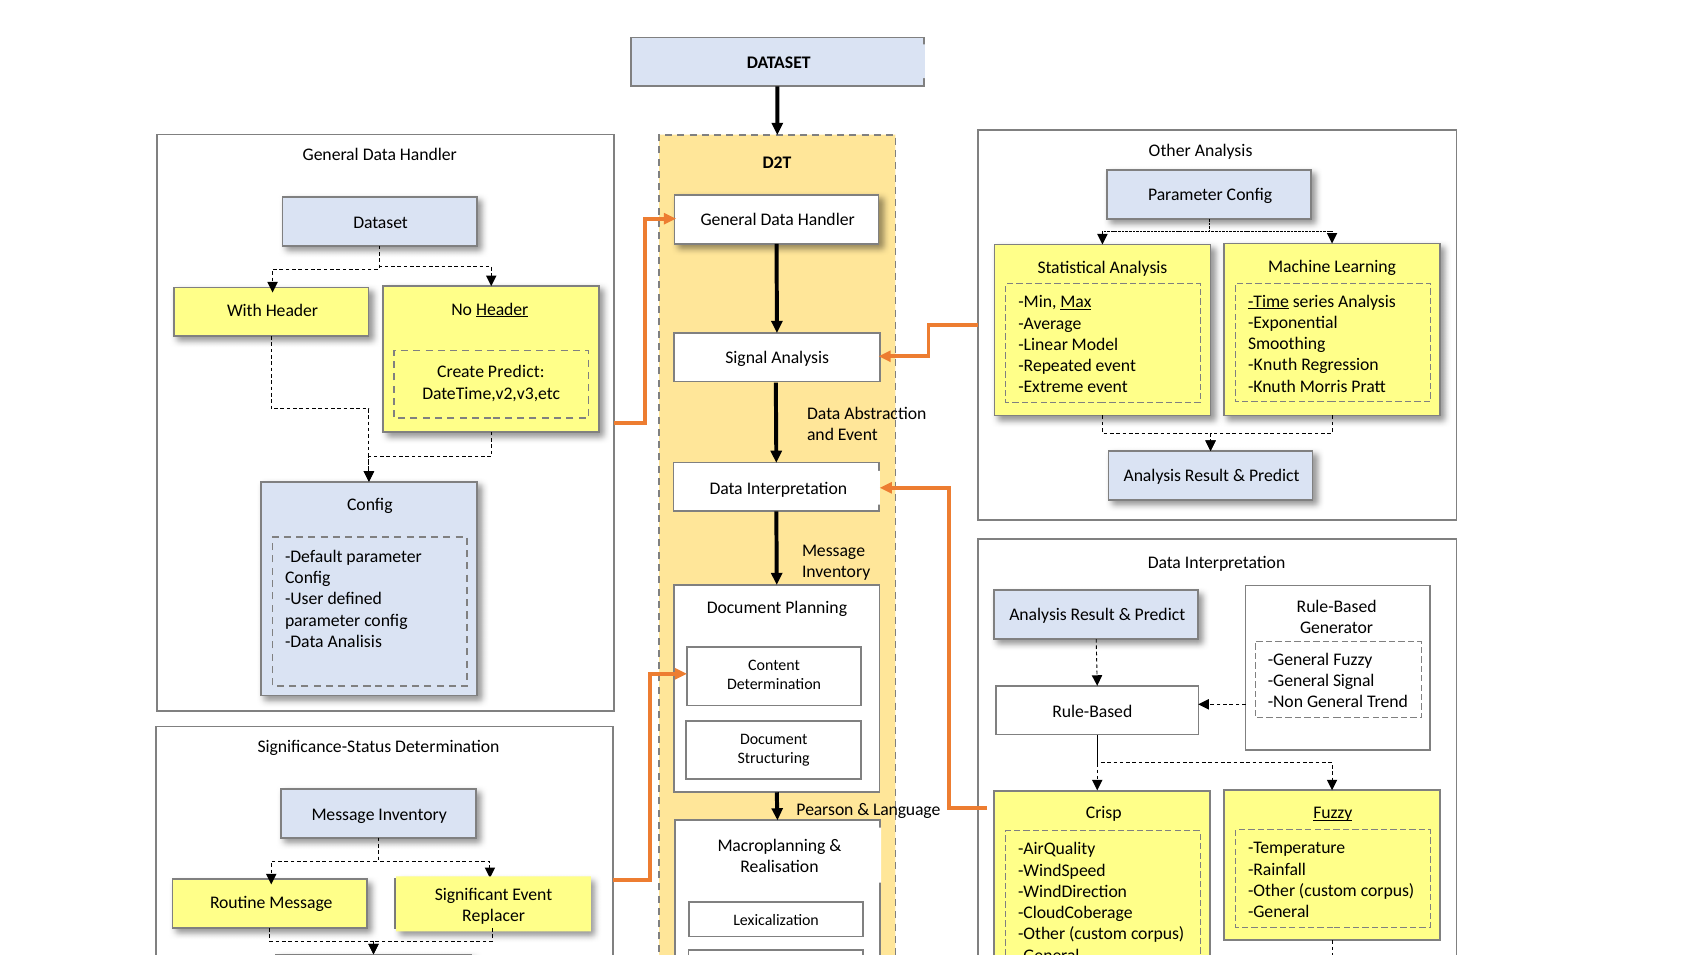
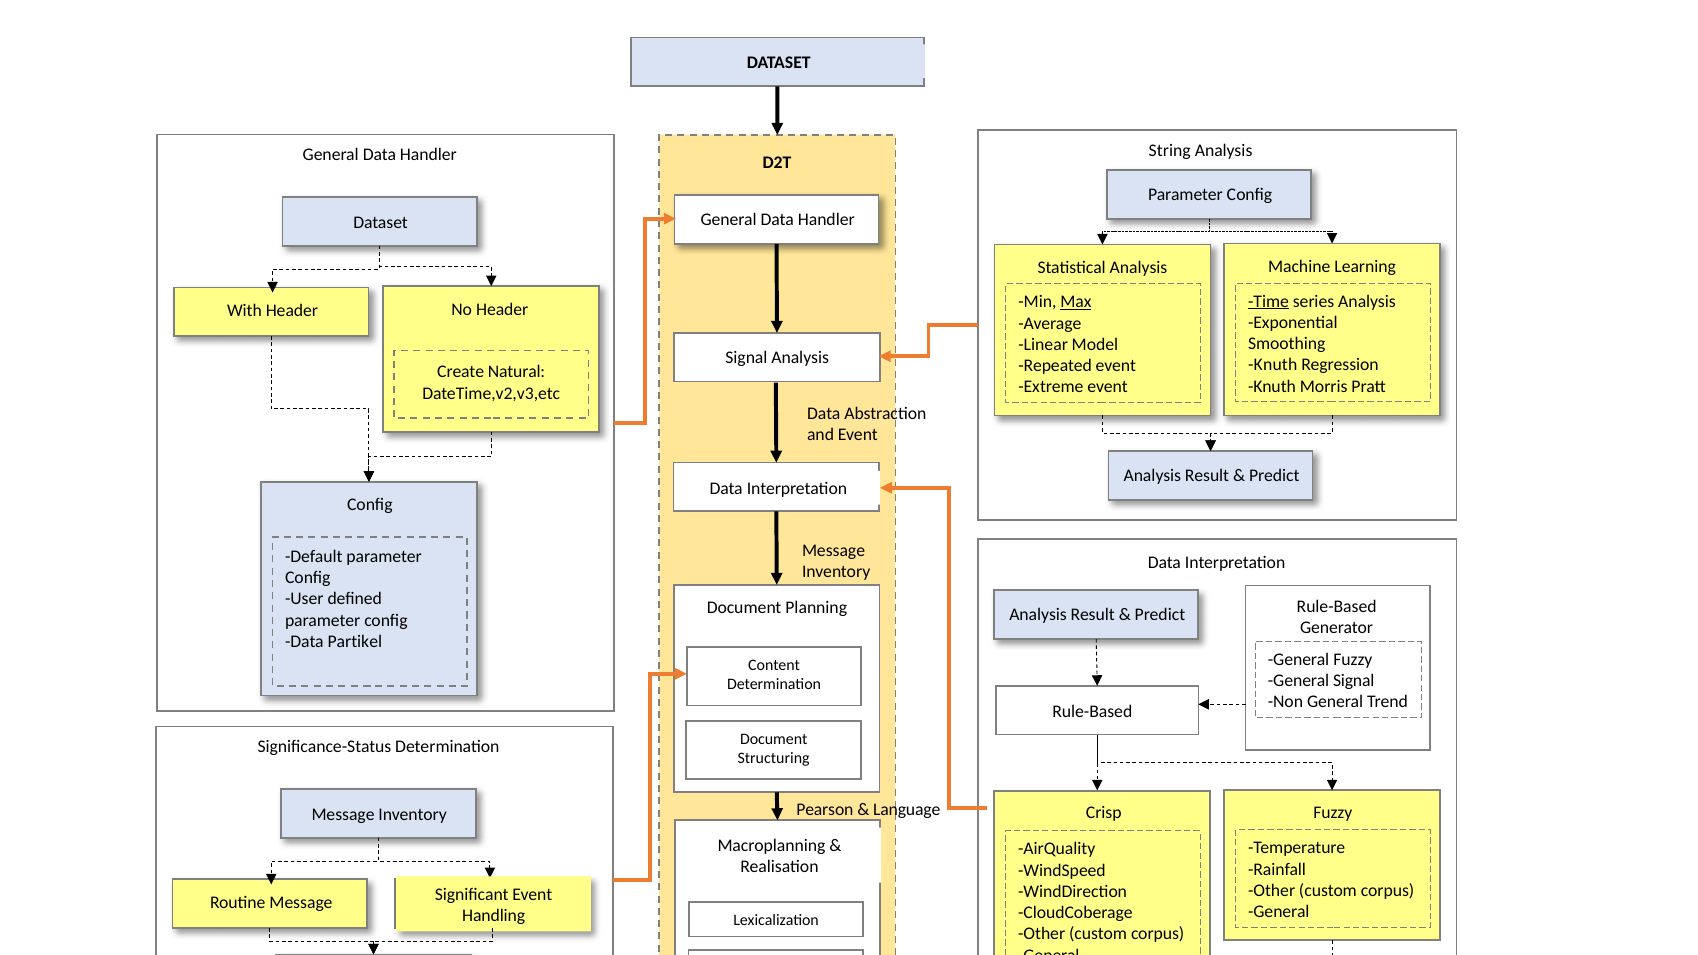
Other: Other -> String (1170, 151)
Header underline: present -> none (502, 309)
Create Predict: Predict -> Natural (517, 372)
Analisis: Analisis -> Partikel (355, 642)
Fuzzy underline: present -> none (1333, 813)
Replacer: Replacer -> Handling (494, 916)
